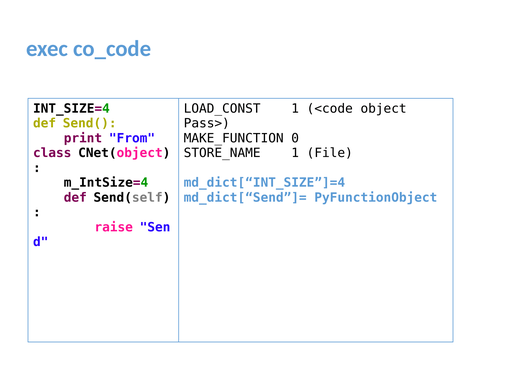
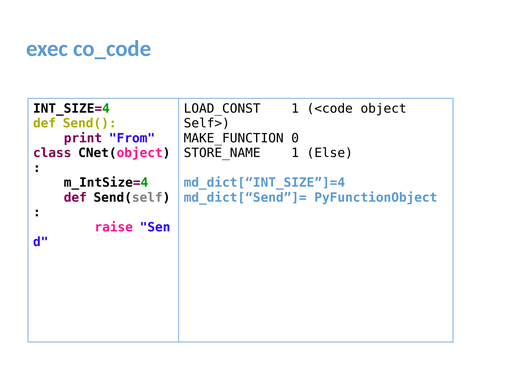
Pass>: Pass> -> Self> (207, 124)
File: File -> Else (330, 153)
